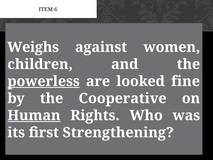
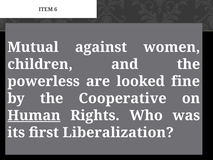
Weighs: Weighs -> Mutual (33, 47)
powerless underline: present -> none (44, 81)
Strengthening: Strengthening -> Liberalization (118, 132)
